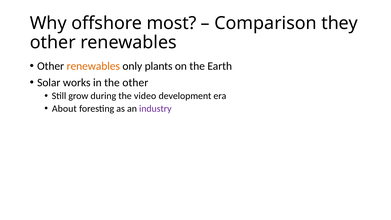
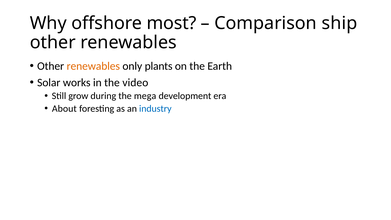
they: they -> ship (339, 23)
the other: other -> video (135, 83)
video: video -> mega (145, 96)
industry colour: purple -> blue (155, 109)
